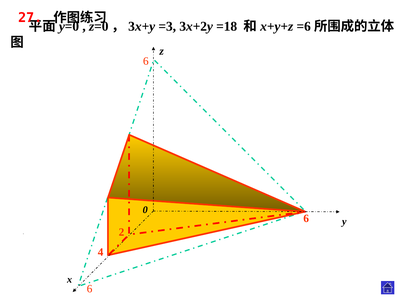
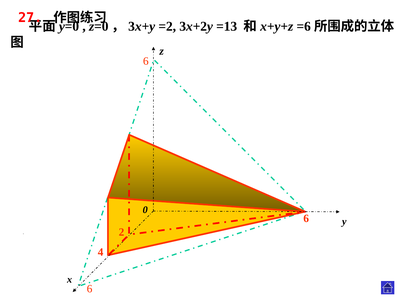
=3: =3 -> =2 (167, 26)
=18: =18 -> =13 (227, 26)
